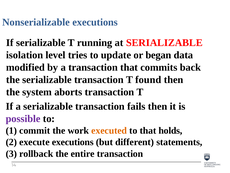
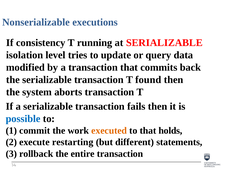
If serializable: serializable -> consistency (41, 43)
began: began -> query (158, 55)
possible colour: purple -> blue (23, 118)
execute executions: executions -> restarting (73, 142)
